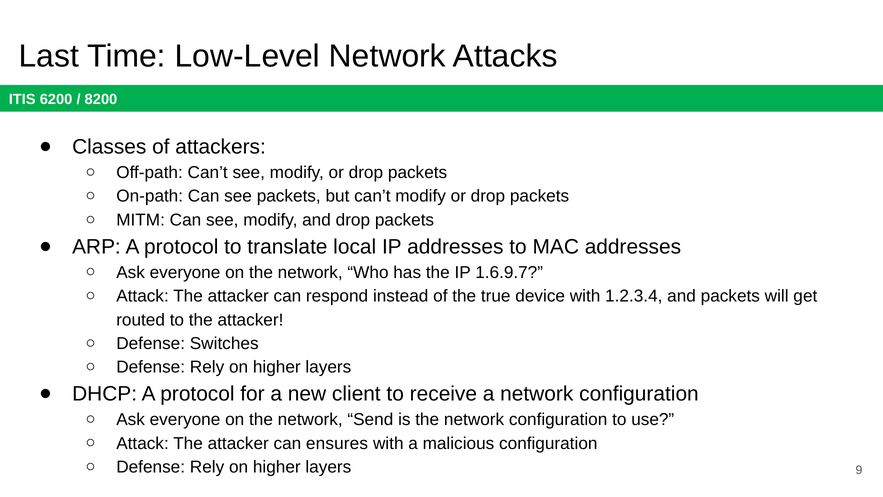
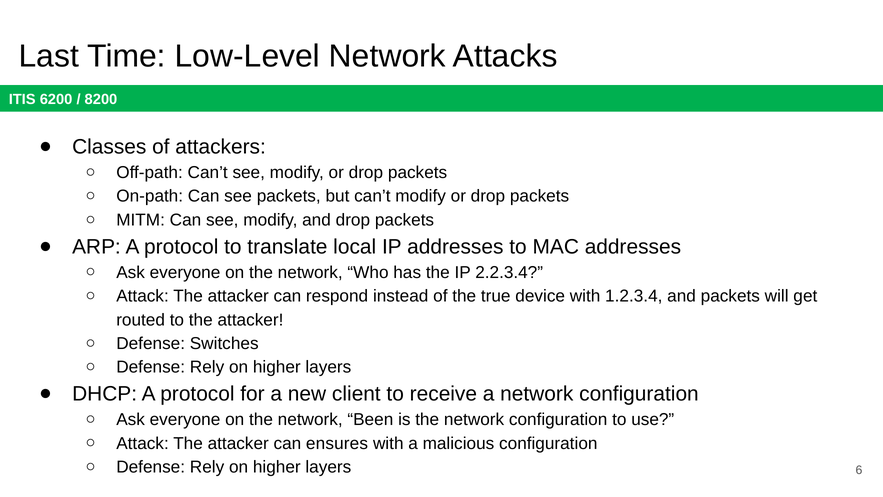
1.6.9.7: 1.6.9.7 -> 2.2.3.4 (509, 272)
Send: Send -> Been (370, 419)
9: 9 -> 6 (859, 470)
